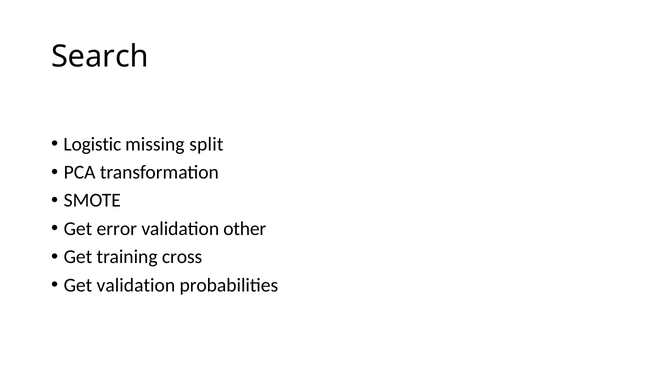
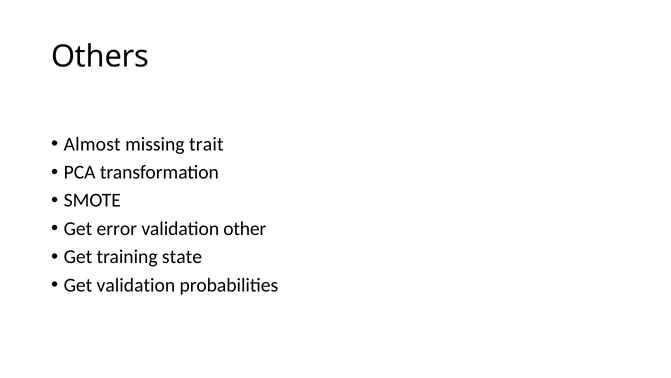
Search: Search -> Others (100, 56)
Logistic: Logistic -> Almost (92, 144)
split: split -> trait (206, 144)
cross: cross -> state (182, 256)
